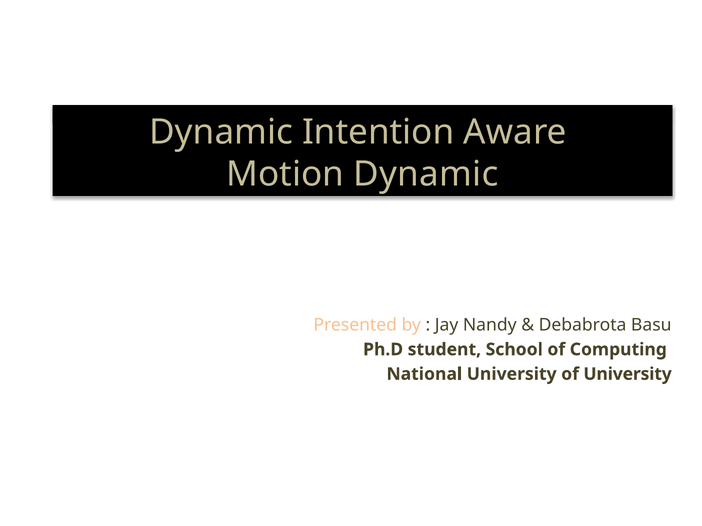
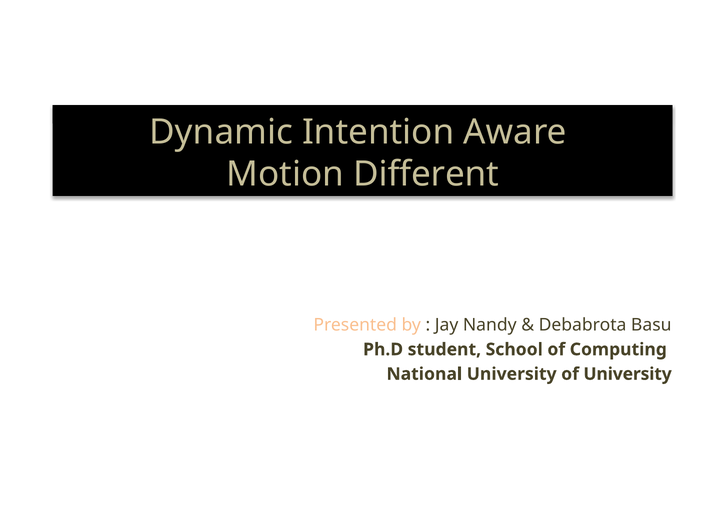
Motion Dynamic: Dynamic -> Different (426, 174)
